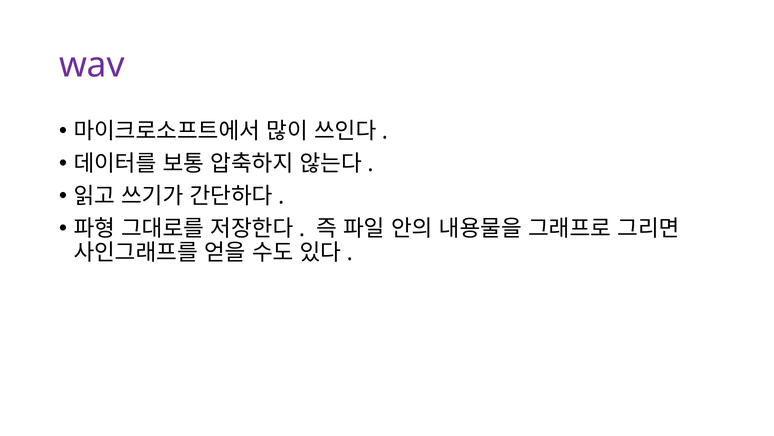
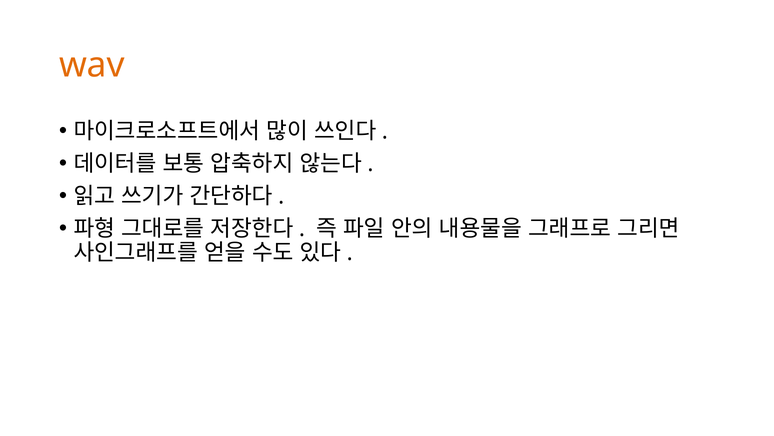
wav colour: purple -> orange (92, 65)
